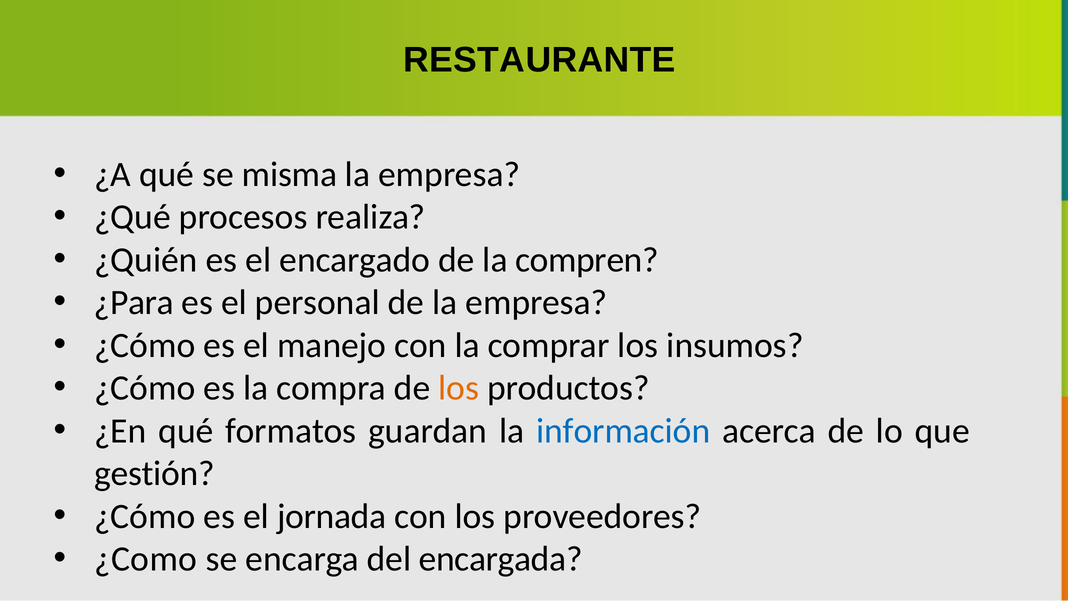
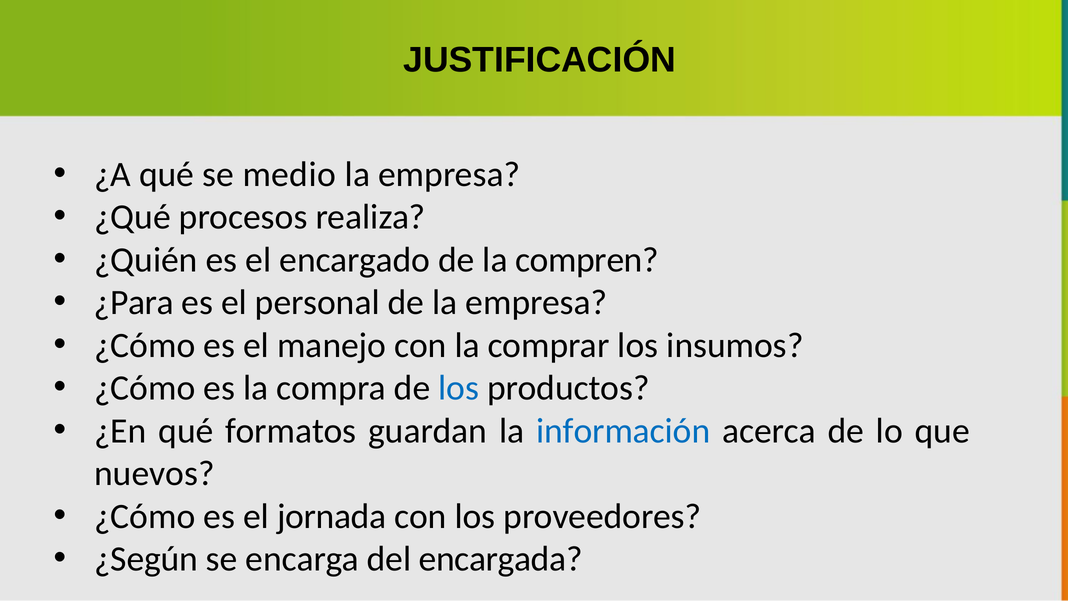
RESTAURANTE: RESTAURANTE -> JUSTIFICACIÓN (540, 60)
misma: misma -> medio (289, 174)
los colour: orange -> blue (459, 388)
gestión: gestión -> nuevos (154, 473)
¿Como: ¿Como -> ¿Según (146, 559)
